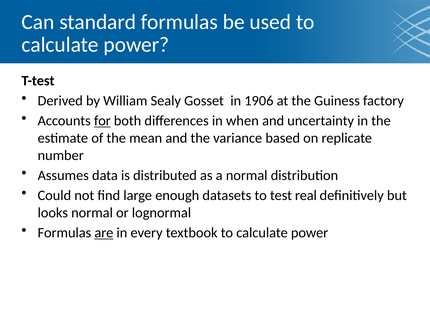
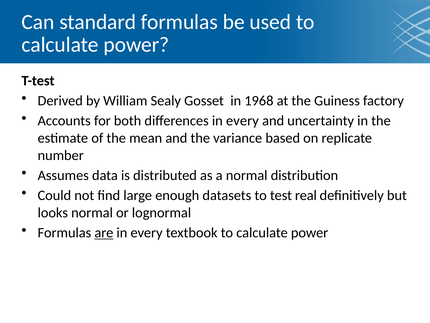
1906: 1906 -> 1968 (259, 101)
for underline: present -> none (102, 121)
differences in when: when -> every (242, 121)
